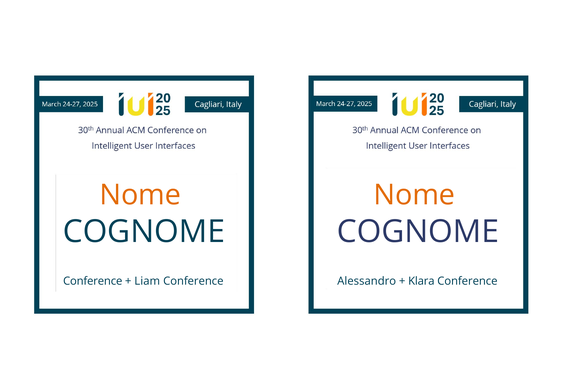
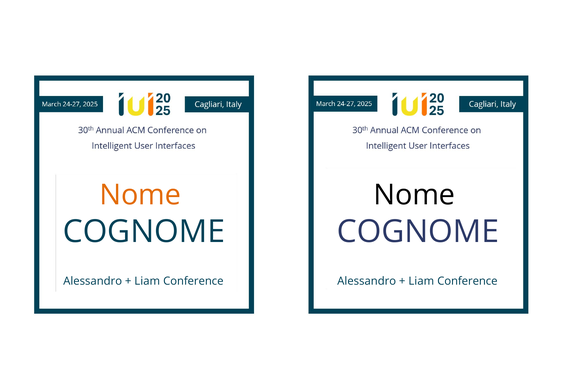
Nome colour: orange -> black (414, 195)
Conference: Conference -> Alessandro (93, 281)
Klara: Klara -> Liam (421, 281)
